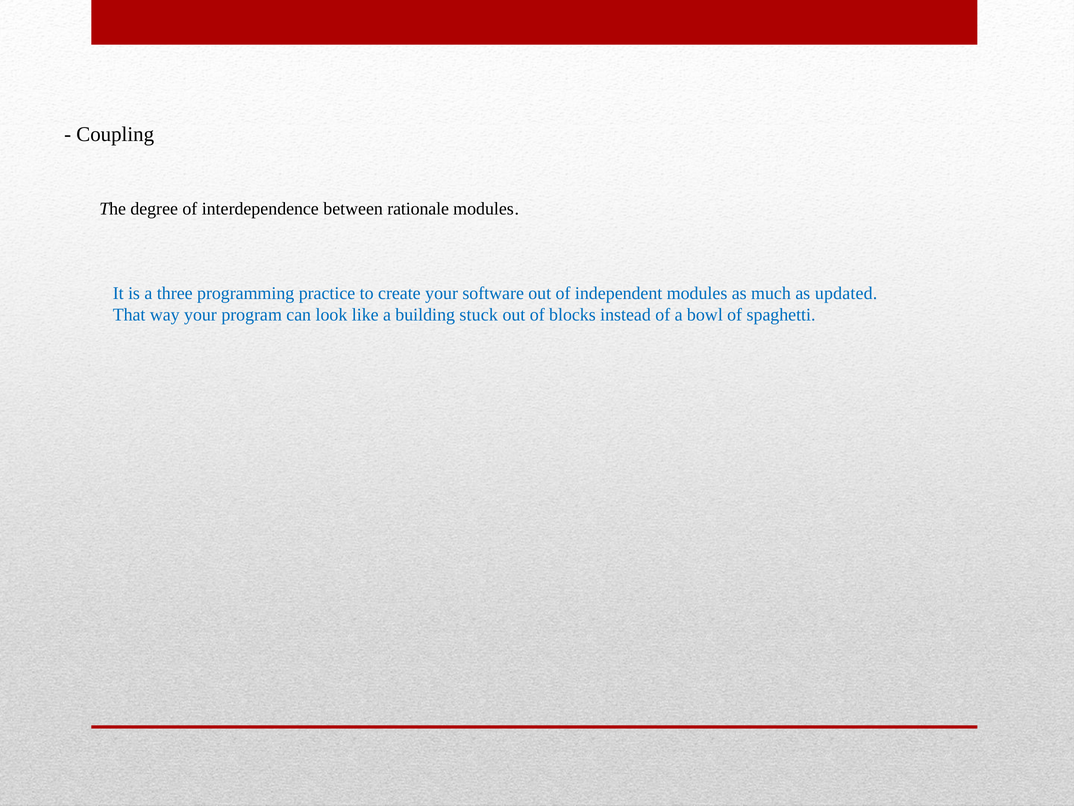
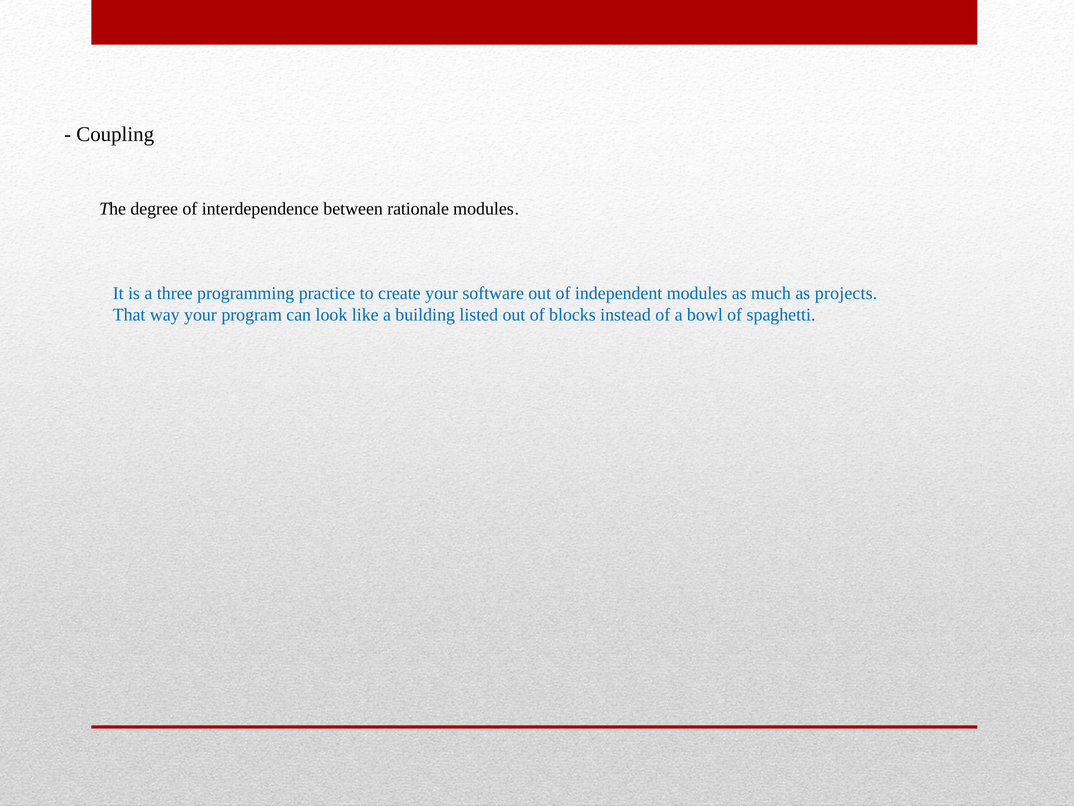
updated: updated -> projects (846, 293)
stuck: stuck -> listed (479, 315)
